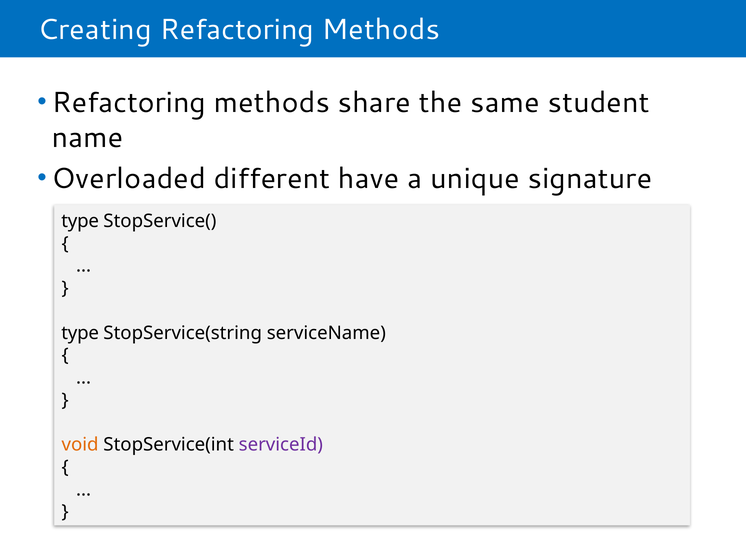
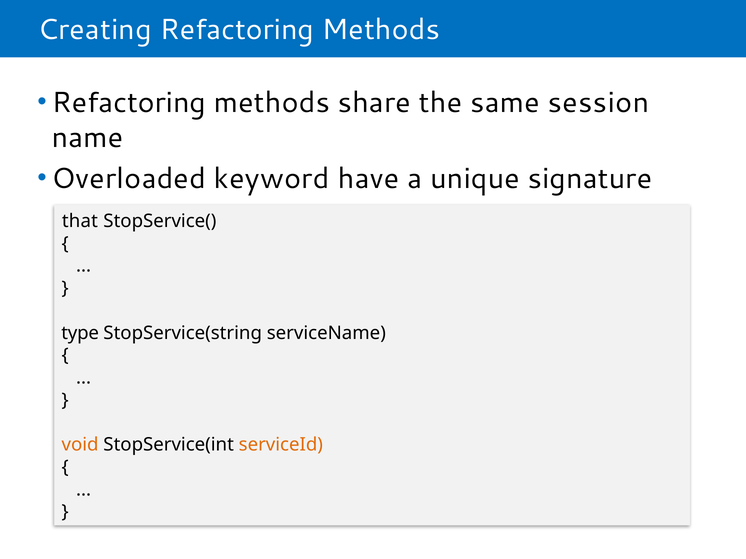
student: student -> session (599, 103)
different: different -> keyword (272, 179)
type: type -> that (80, 221)
serviceId colour: purple -> orange (281, 445)
